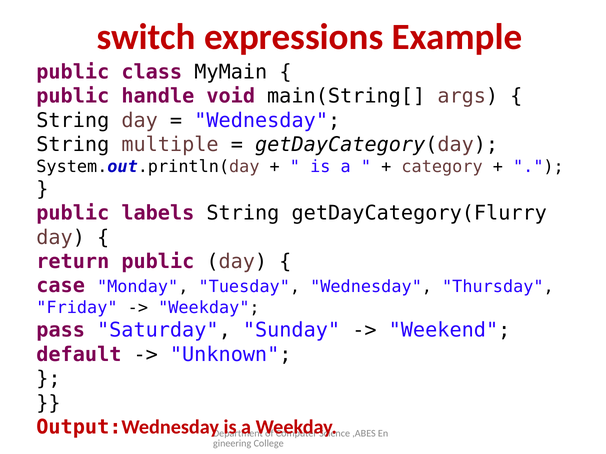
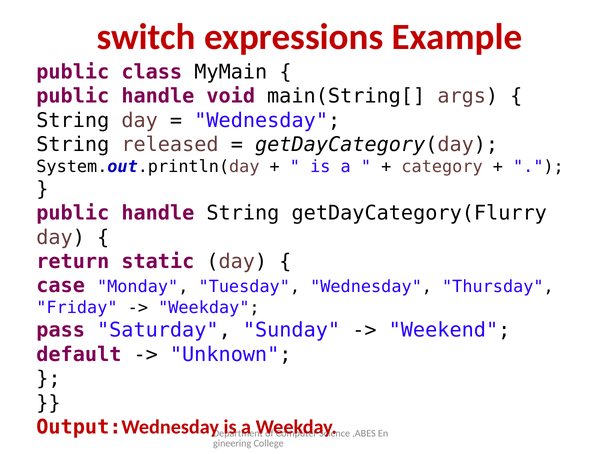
multiple: multiple -> released (170, 145)
labels: labels -> handle (158, 213)
return public: public -> static (158, 262)
